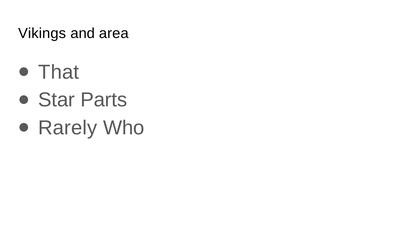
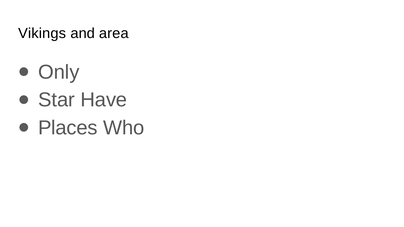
That: That -> Only (59, 72)
Parts: Parts -> Have (104, 100)
Rarely: Rarely -> Places (68, 128)
